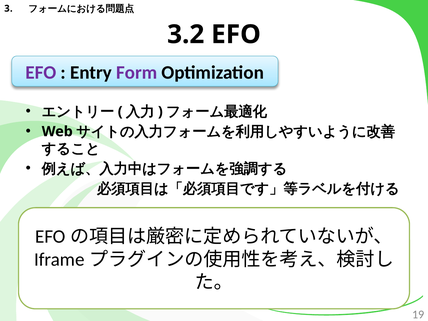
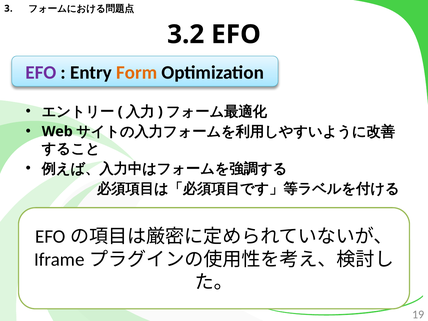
Form colour: purple -> orange (137, 73)
